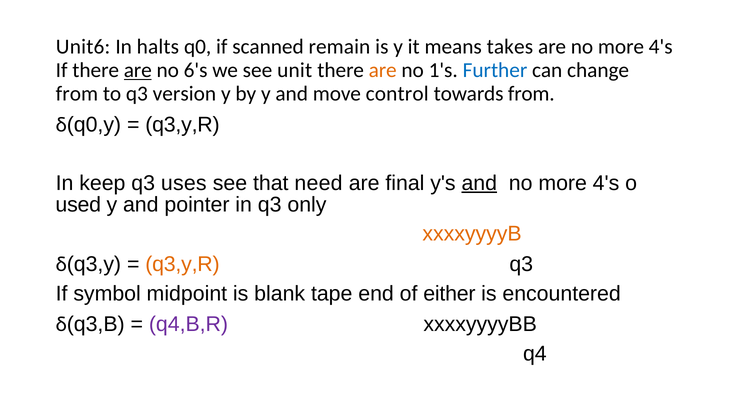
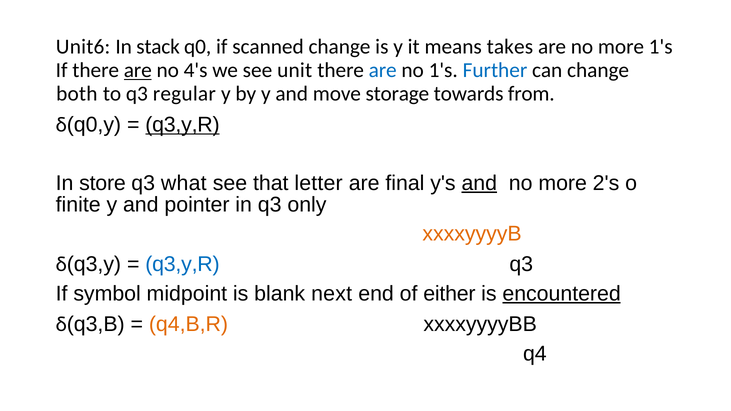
halts: halts -> stack (158, 47)
scanned remain: remain -> change (339, 47)
are no more 4's: 4's -> 1's (661, 47)
6's: 6's -> 4's (196, 70)
are colour: orange -> blue (383, 70)
from: from -> both (77, 94)
version: version -> regular (184, 94)
control: control -> storage (397, 94)
q3,y,R underline: none -> present (182, 125)
keep: keep -> store (102, 183)
uses: uses -> what (184, 183)
need: need -> letter (319, 183)
4's: 4's -> 2's (606, 183)
used: used -> finite (78, 205)
q3,y,R colour: orange -> blue (182, 264)
tape: tape -> next (332, 294)
encountered underline: none -> present (562, 294)
q4,B,R colour: purple -> orange (188, 324)
